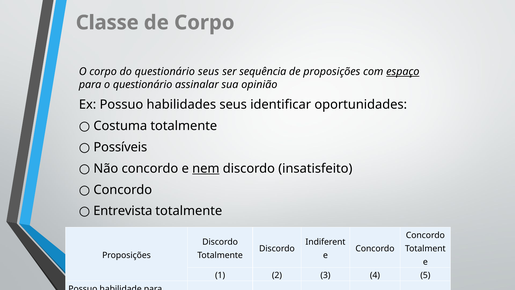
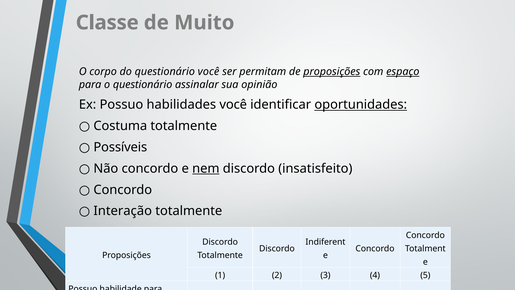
de Corpo: Corpo -> Muito (204, 23)
questionário seus: seus -> você (209, 72)
sequência: sequência -> permitam (263, 72)
proposições underline: none -> present (332, 72)
habilidades seus: seus -> você (233, 105)
oportunidades underline: none -> present (361, 105)
Entrevista: Entrevista -> Interação (123, 211)
